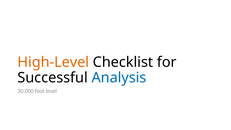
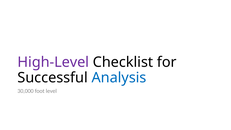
High-Level colour: orange -> purple (53, 62)
